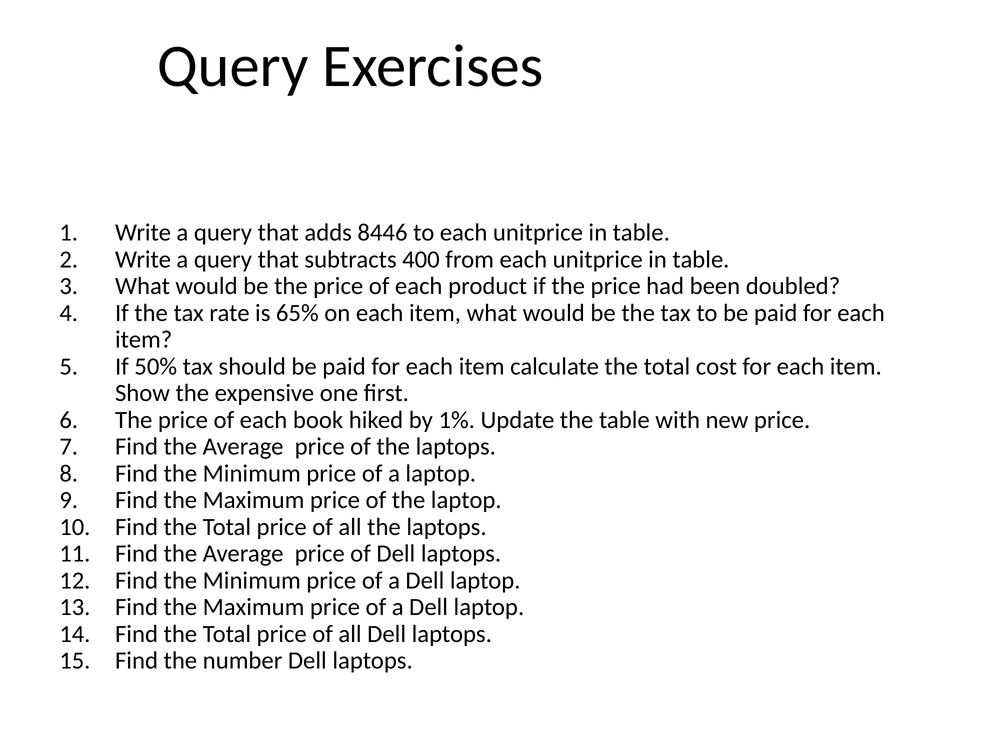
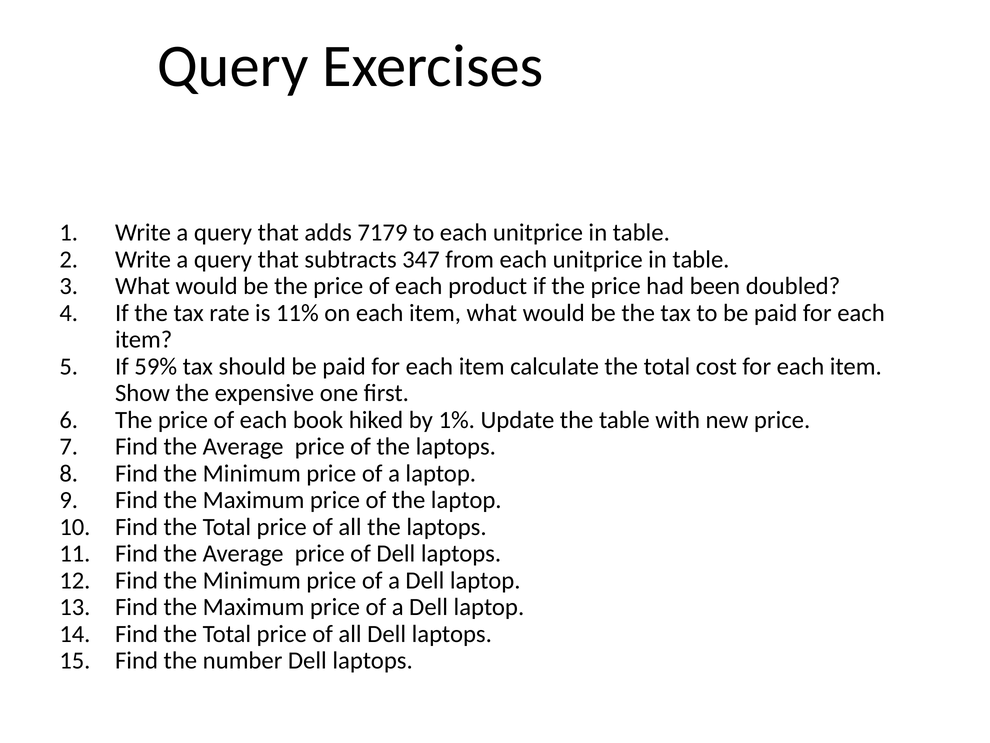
8446: 8446 -> 7179 (382, 232)
400: 400 -> 347 (421, 259)
65%: 65% -> 11% (297, 313)
50%: 50% -> 59% (156, 366)
